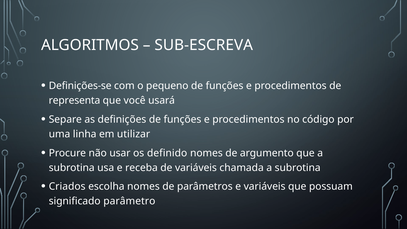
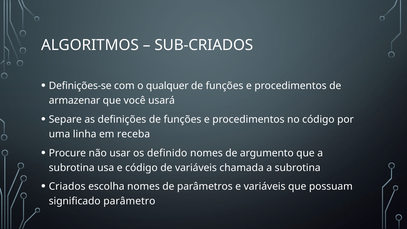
SUB-ESCREVA: SUB-ESCREVA -> SUB-CRIADOS (204, 45)
pequeno: pequeno -> qualquer (167, 86)
representa: representa -> armazenar (74, 101)
utilizar: utilizar -> receba (134, 134)
e receba: receba -> código (141, 168)
